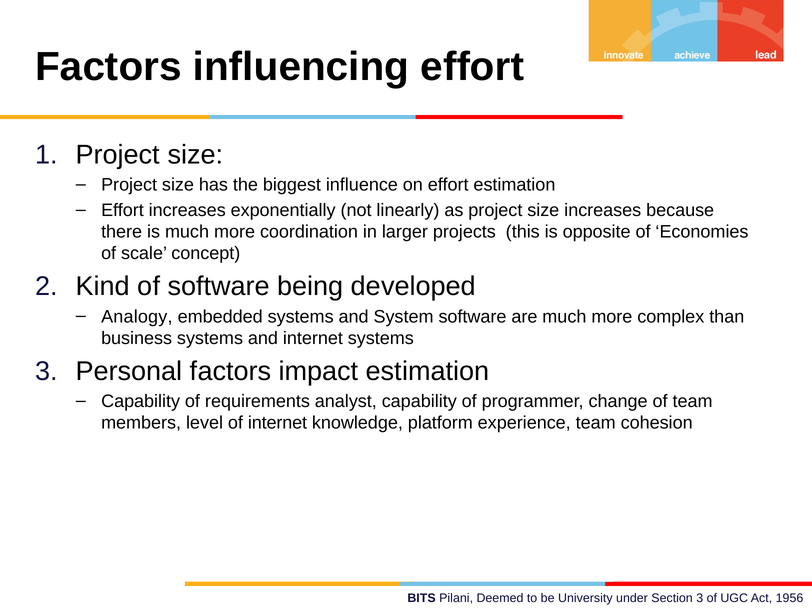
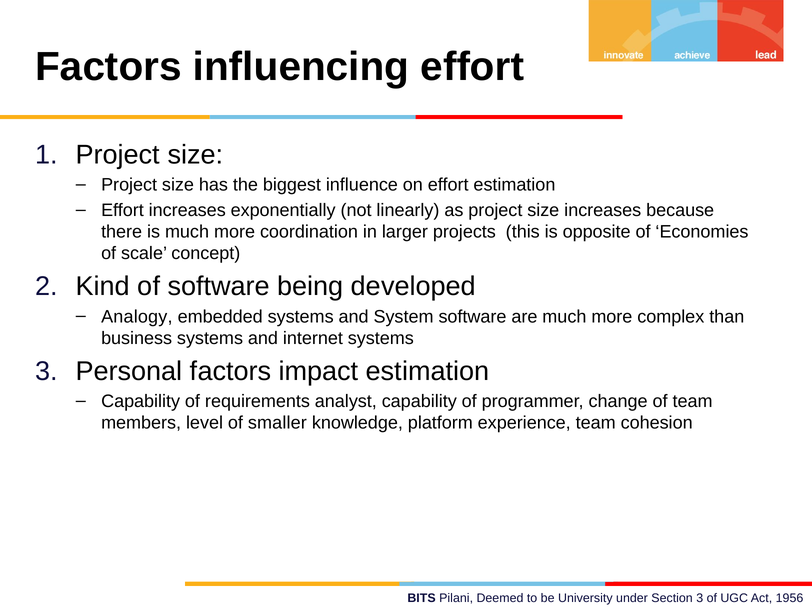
of internet: internet -> smaller (277, 423)
